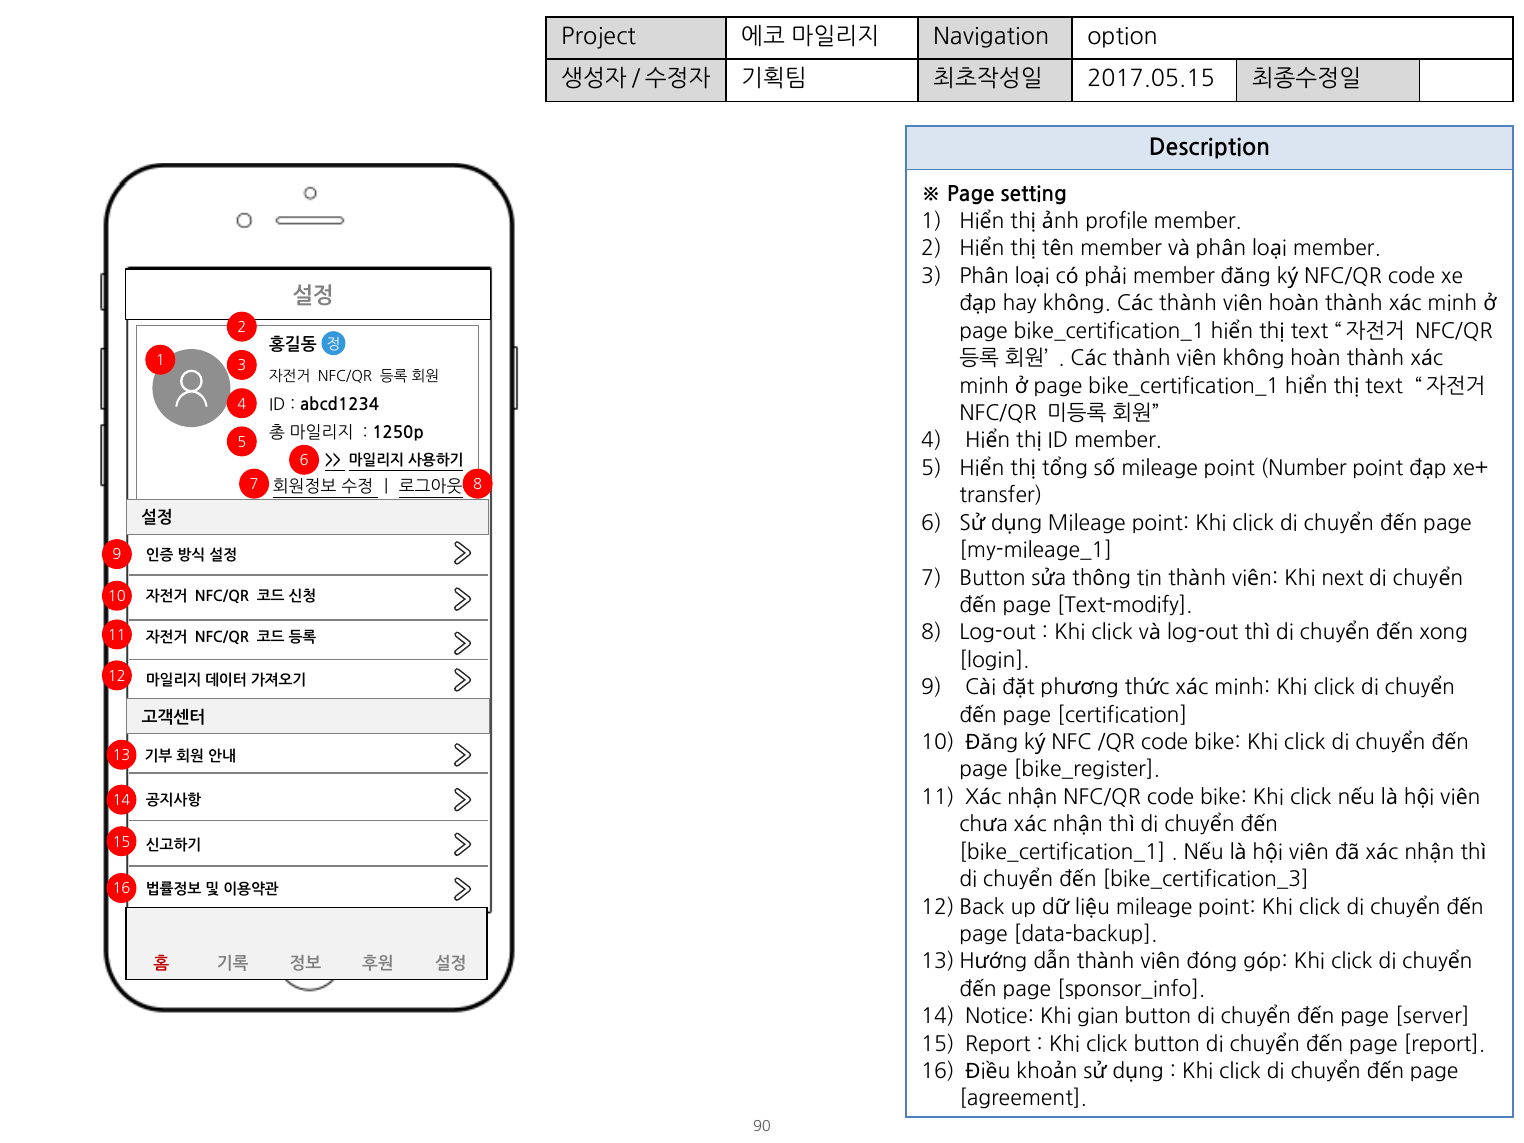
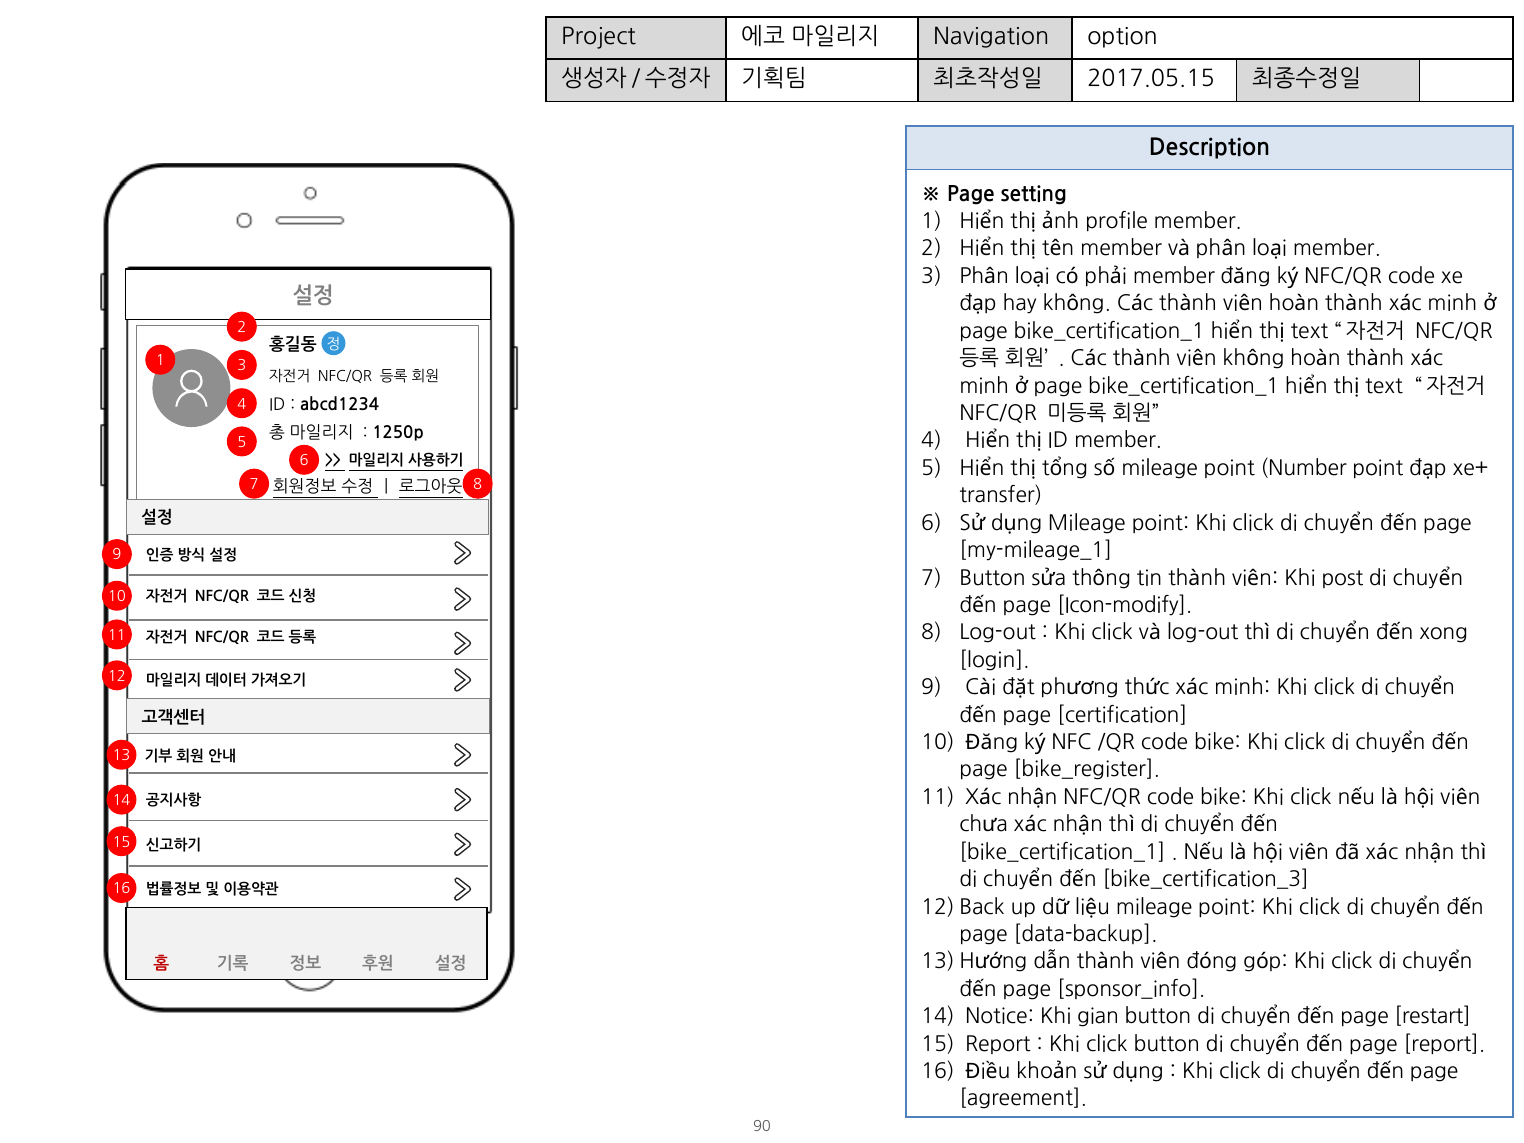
next: next -> post (1342, 578)
Text-modify: Text-modify -> Icon-modify (1125, 605)
server: server -> restart (1433, 1017)
